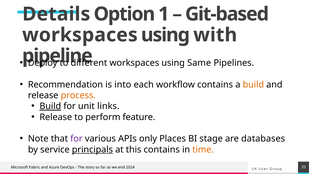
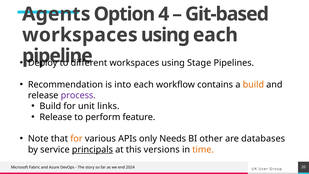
Details: Details -> Agents (56, 14)
1: 1 -> 4 (164, 14)
using with: with -> each (215, 35)
Same: Same -> Stage (199, 63)
process colour: orange -> purple (78, 95)
Build underline: present -> none (50, 106)
for colour: purple -> orange (76, 139)
Places: Places -> Needs (173, 139)
stage: stage -> other (211, 139)
this contains: contains -> versions (162, 149)
